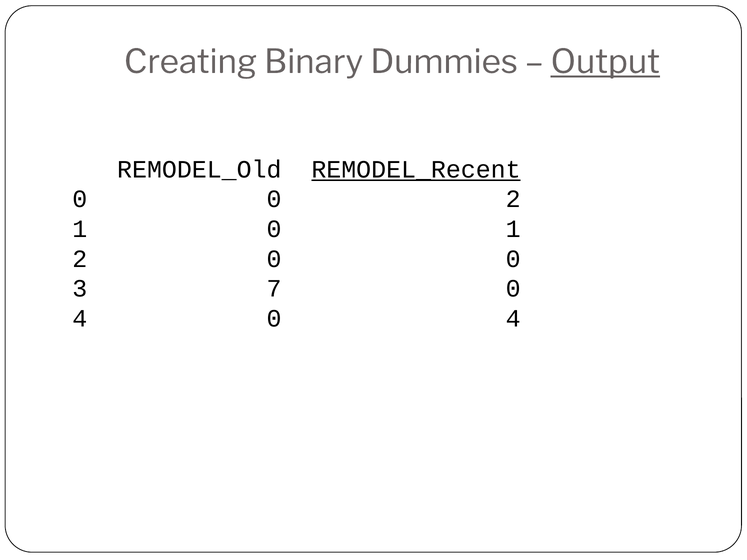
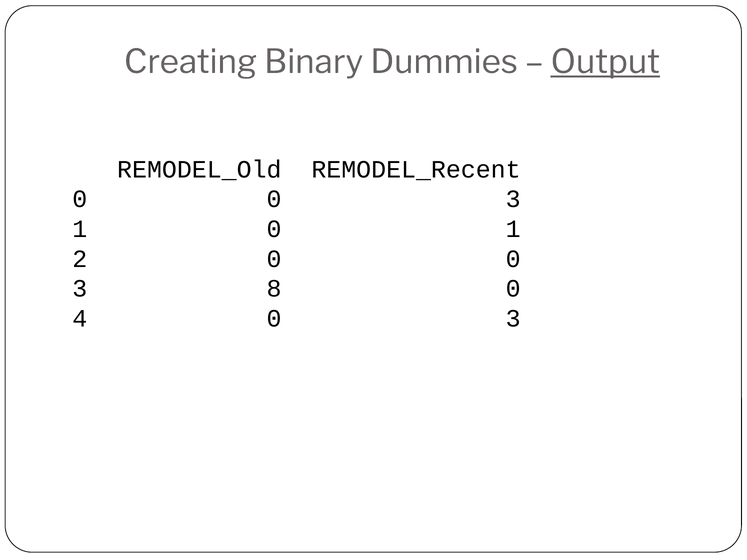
REMODEL_Recent underline: present -> none (416, 169)
2: 2 -> 3 (513, 199)
7: 7 -> 8 (274, 289)
4 0 4: 4 -> 3 (513, 319)
